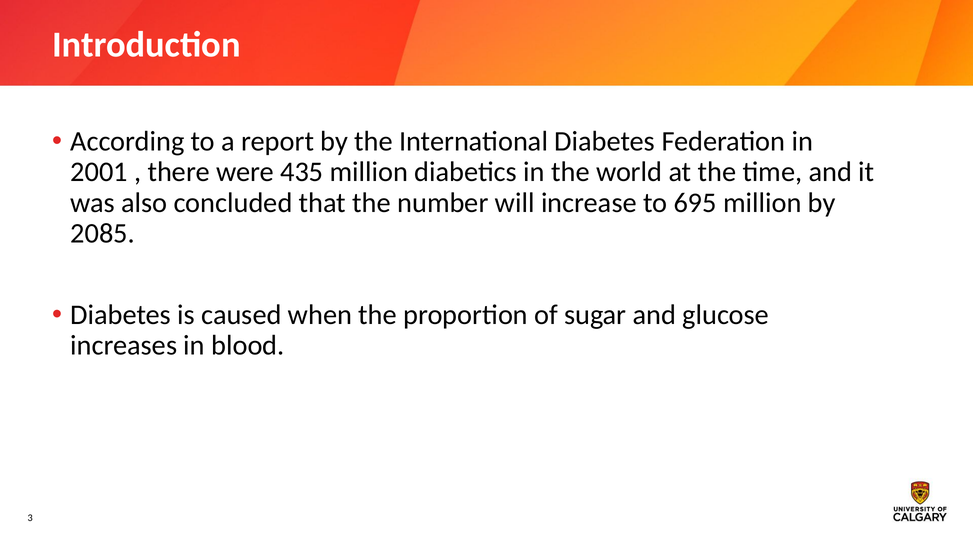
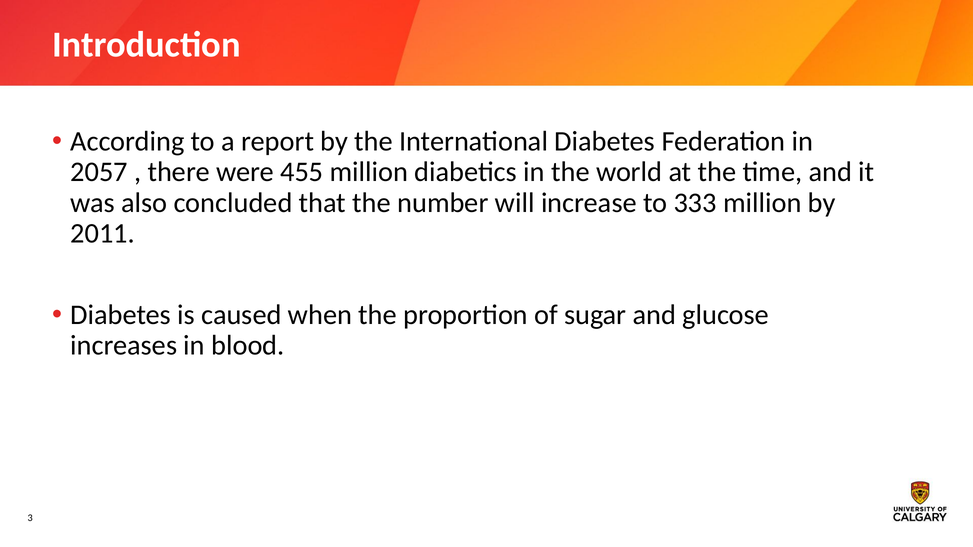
2001: 2001 -> 2057 (99, 172)
435: 435 -> 455 (302, 172)
695: 695 -> 333 (695, 203)
2085: 2085 -> 2011 (103, 233)
